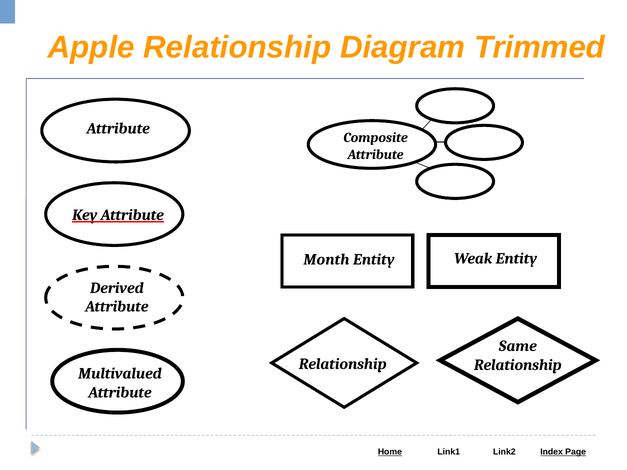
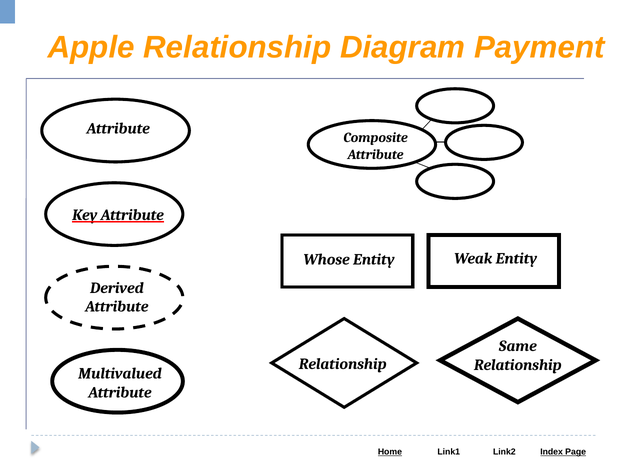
Trimmed: Trimmed -> Payment (539, 48)
Month: Month -> Whose (327, 260)
